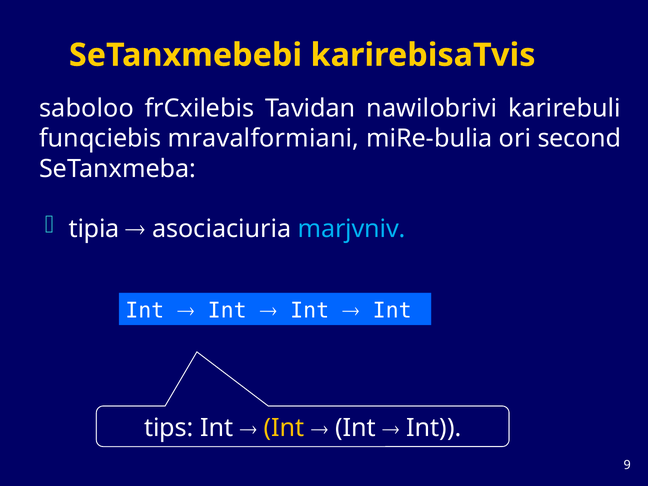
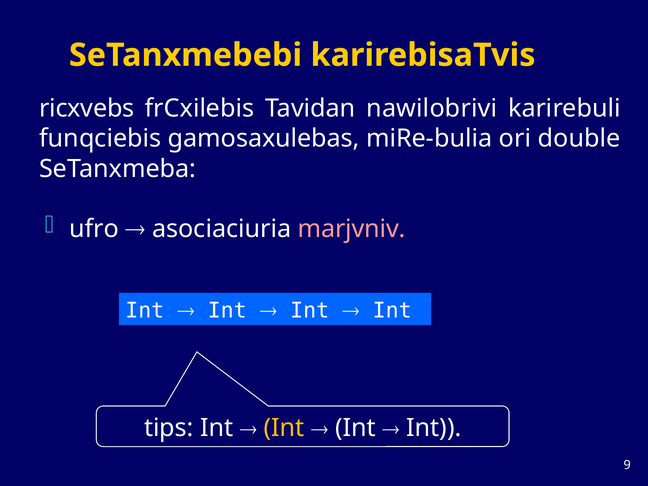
saboloo: saboloo -> ricxvebs (87, 108)
mravalformiani: mravalformiani -> gamosaxulebas (264, 139)
second: second -> double (579, 139)
tipia: tipia -> ufro (94, 229)
marjvniv colour: light blue -> pink (352, 229)
